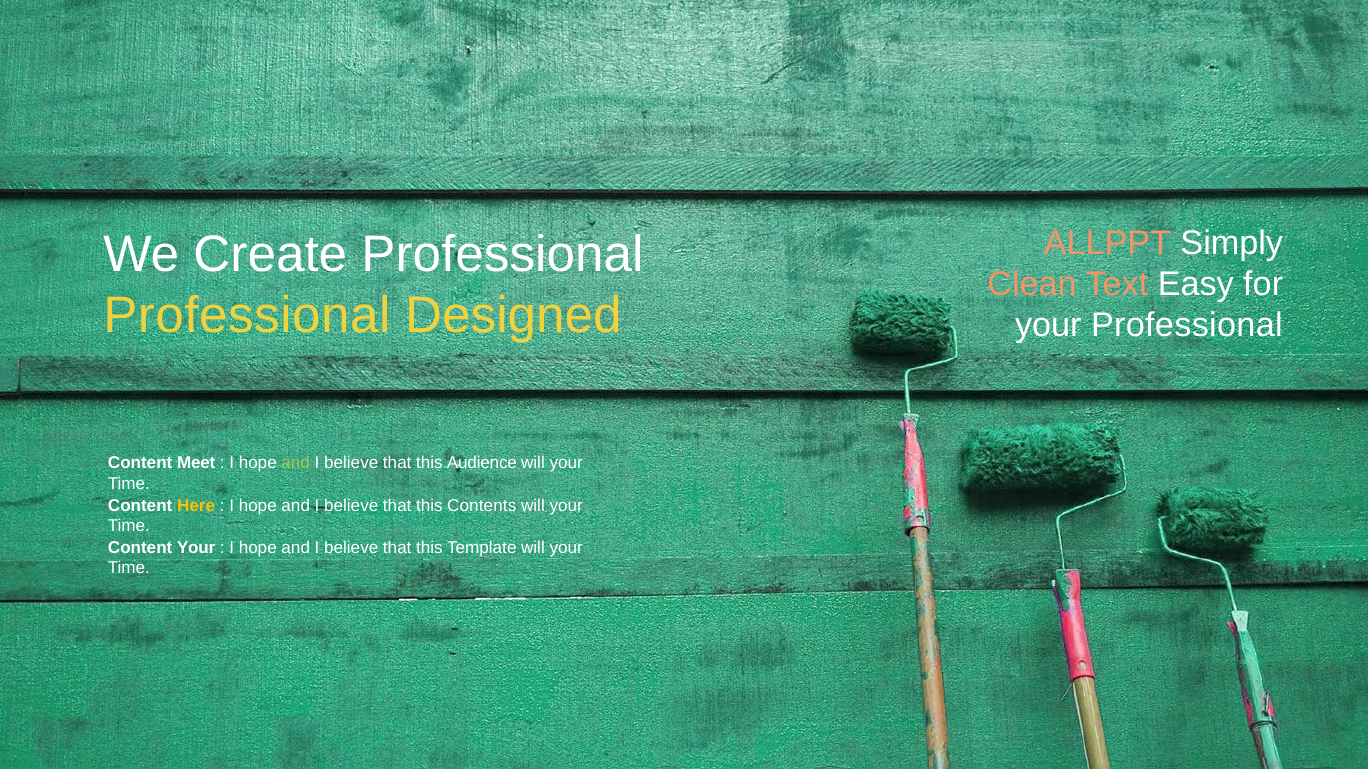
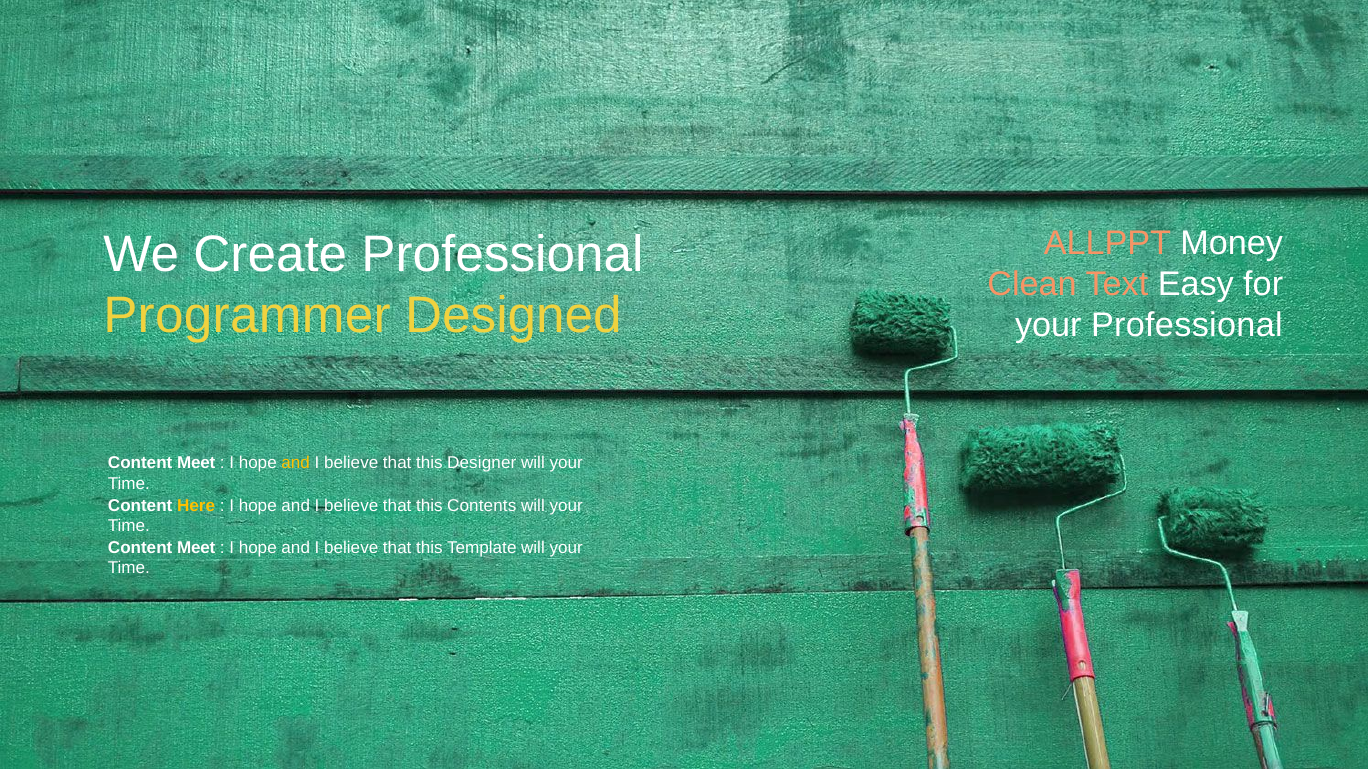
Simply: Simply -> Money (1232, 244)
Professional: Professional -> Programmer (247, 316)
and colour: light green -> yellow (296, 463)
Audience: Audience -> Designer (482, 463)
Your: Your -> Meet (196, 548)
